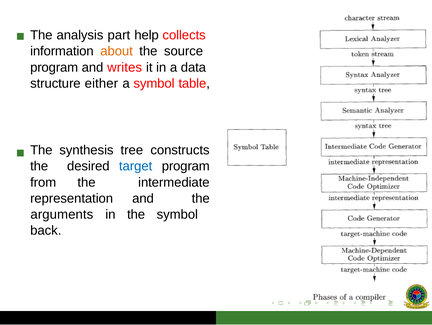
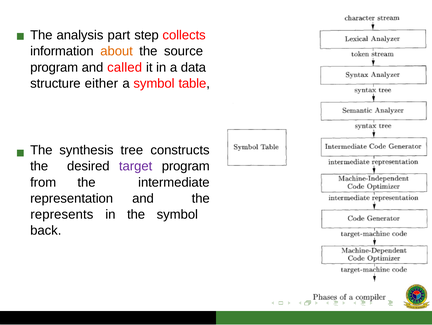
help: help -> step (147, 35)
writes: writes -> called (125, 67)
target colour: blue -> purple (136, 166)
arguments: arguments -> represents (62, 214)
